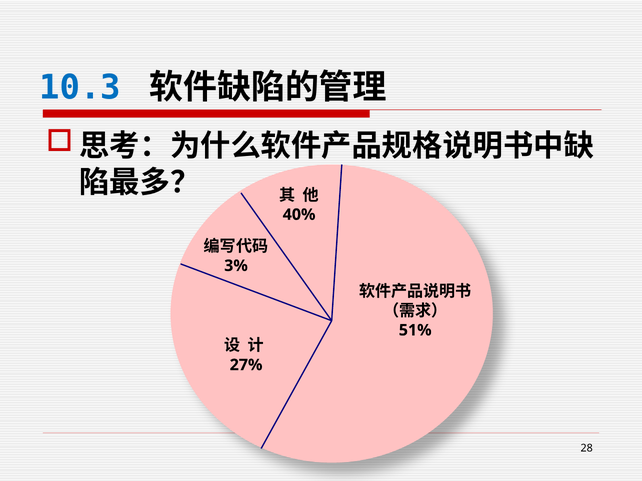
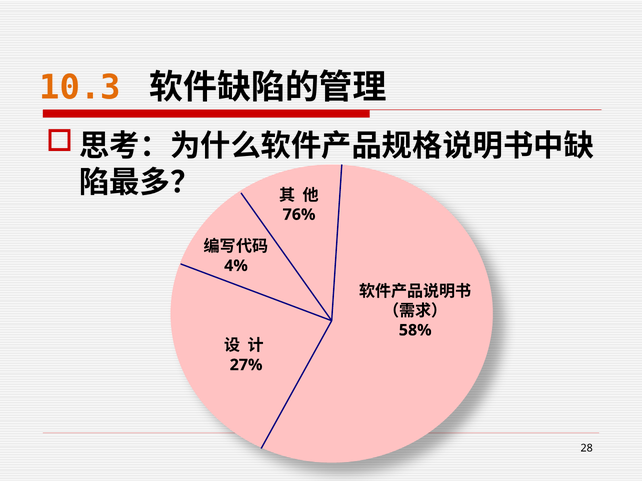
10.3 colour: blue -> orange (80, 88)
40%: 40% -> 76% (299, 215)
3%: 3% -> 4% (236, 266)
51%: 51% -> 58% (415, 331)
